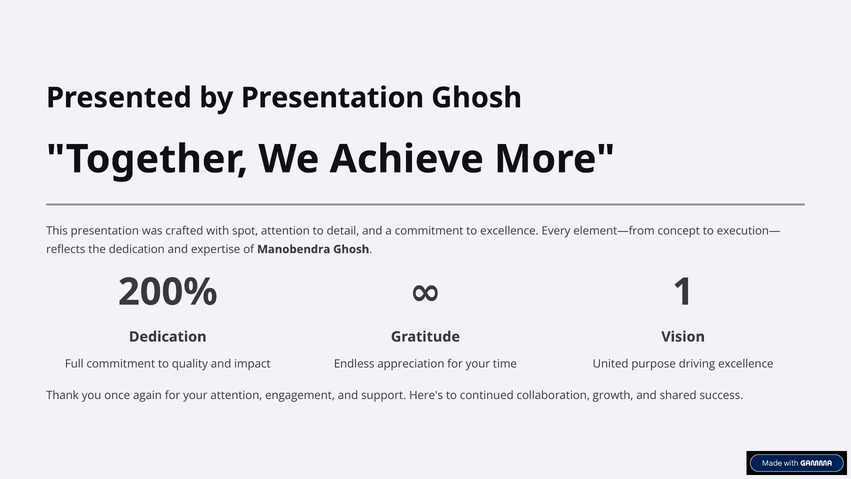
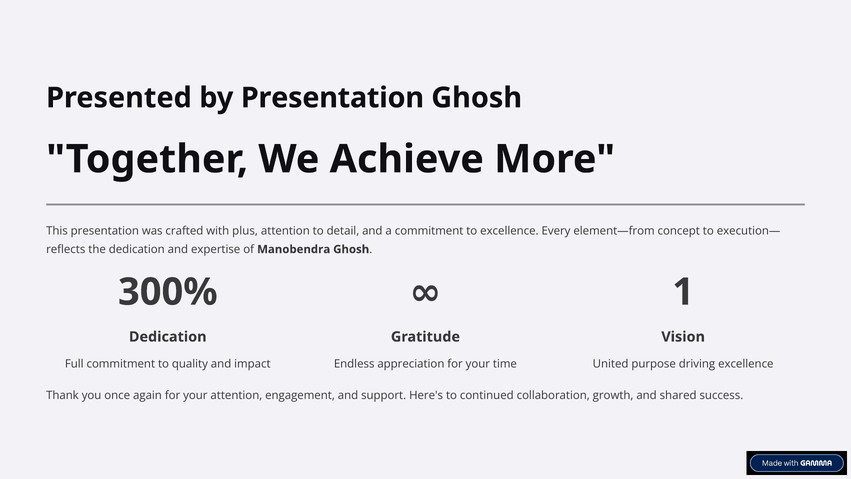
spot: spot -> plus (245, 231)
200%: 200% -> 300% (168, 292)
